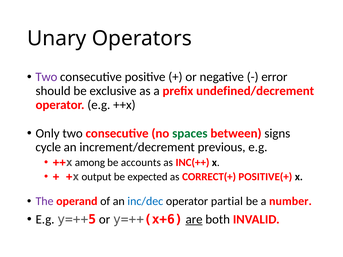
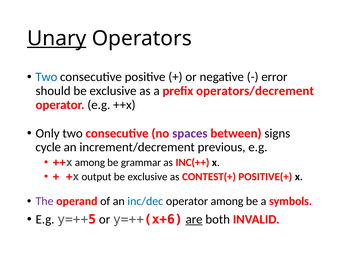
Unary underline: none -> present (57, 38)
Two colour: purple -> blue (46, 77)
undefined/decrement: undefined/decrement -> operators/decrement (255, 91)
spaces colour: green -> purple (190, 133)
accounts: accounts -> grammar (141, 163)
expected: expected -> exclusive (147, 177)
CORRECT(+: CORRECT(+ -> CONTEST(+ (209, 177)
operator partial: partial -> among (227, 201)
number: number -> symbols (291, 201)
